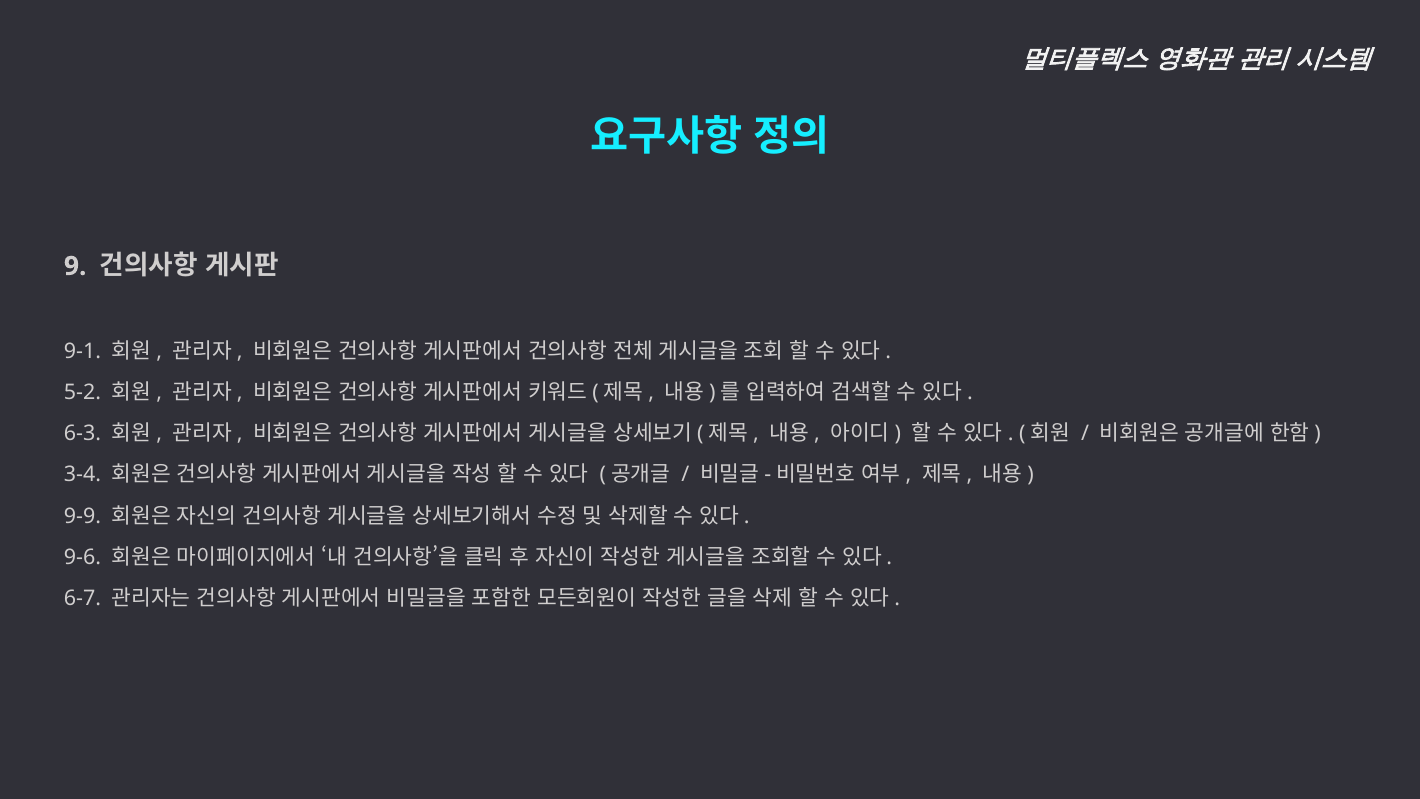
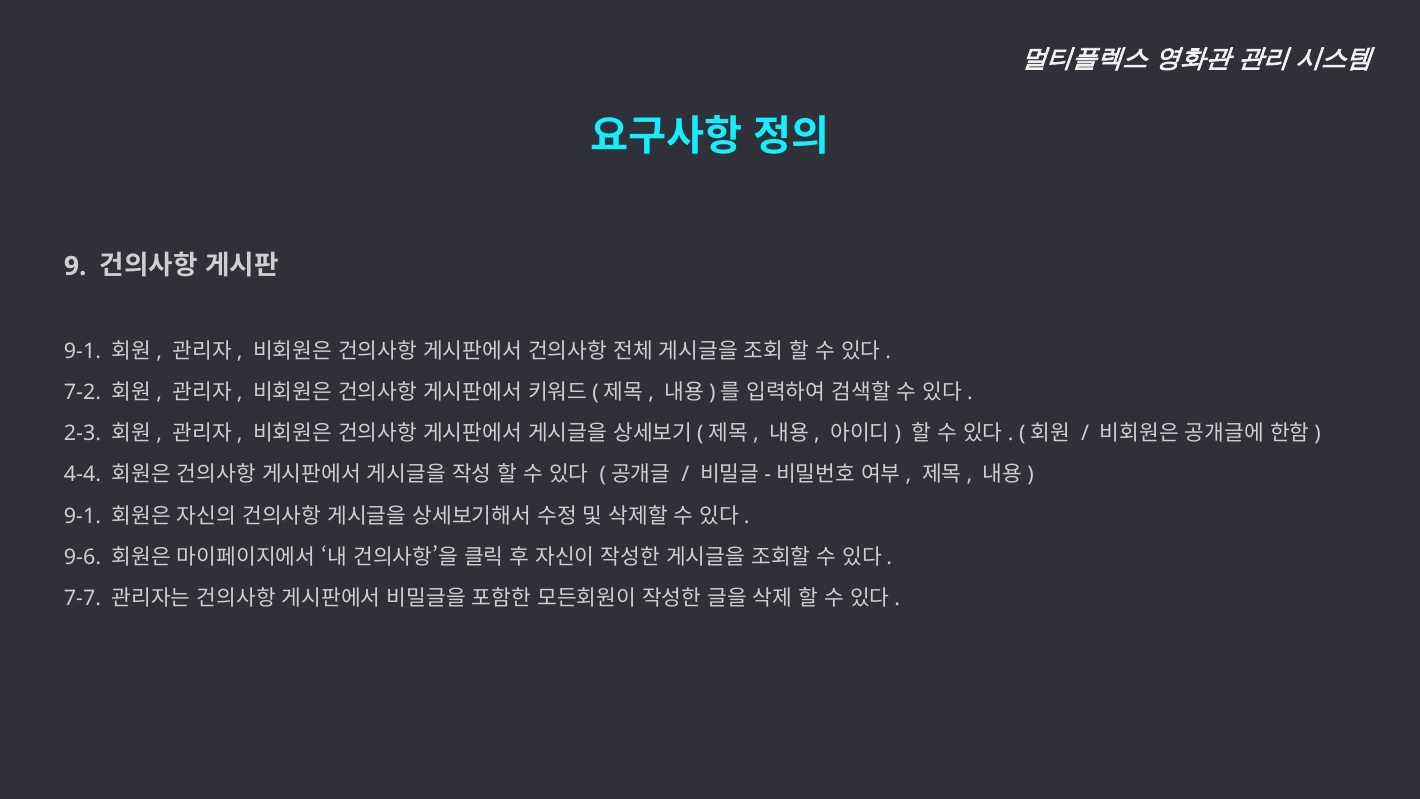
5-2: 5-2 -> 7-2 (82, 392)
6-3: 6-3 -> 2-3 (82, 434)
3-4: 3-4 -> 4-4 (82, 475)
9-9: 9-9 -> 9-1 (82, 516)
6-7: 6-7 -> 7-7 (82, 598)
